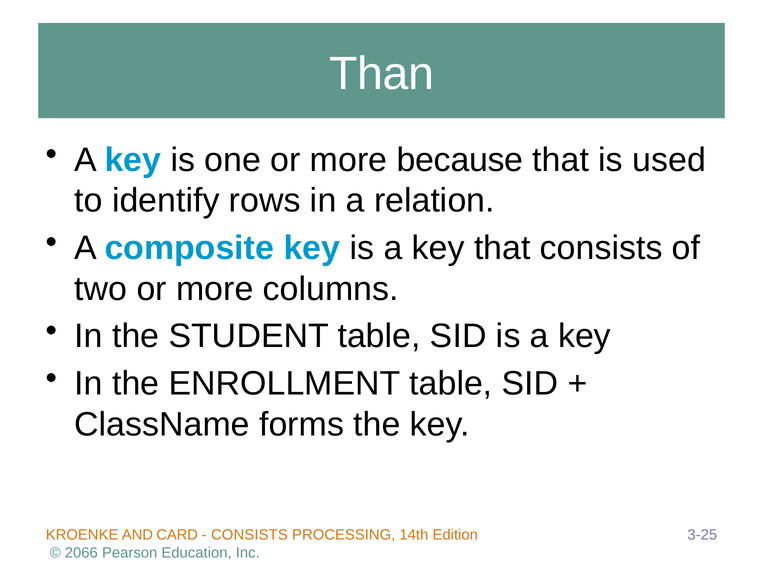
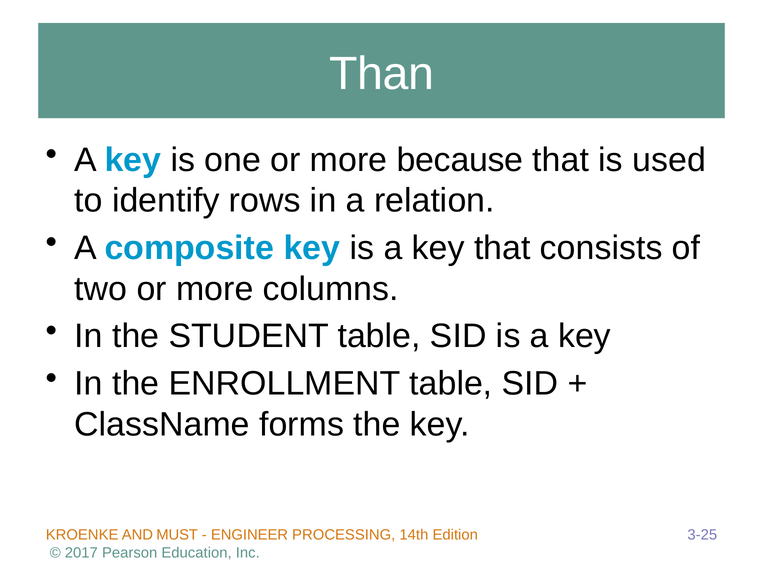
CARD: CARD -> MUST (177, 535)
CONSISTS: CONSISTS -> ENGINEER (250, 535)
2066: 2066 -> 2017 (81, 553)
